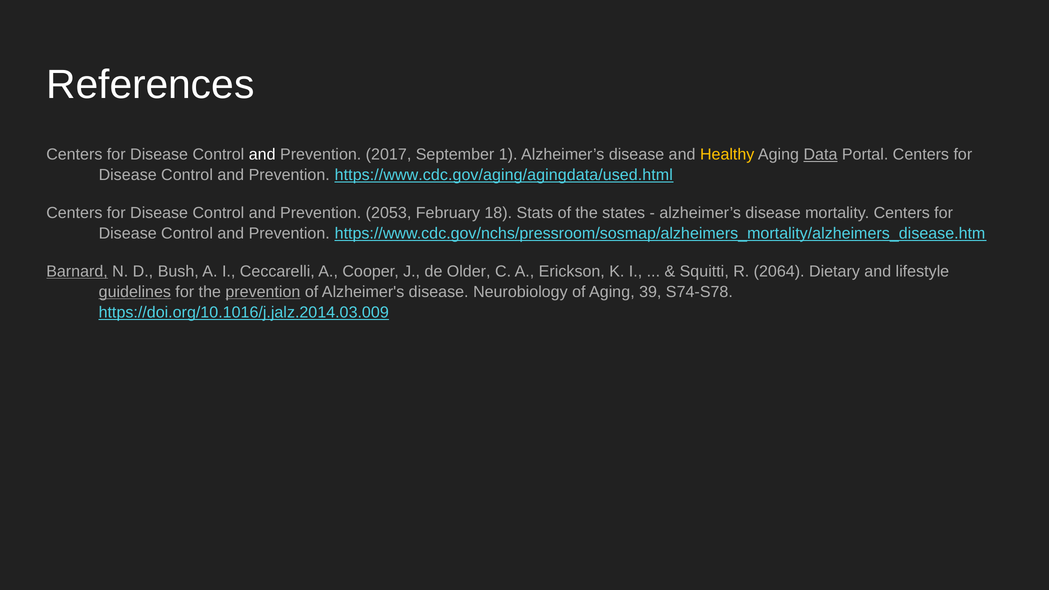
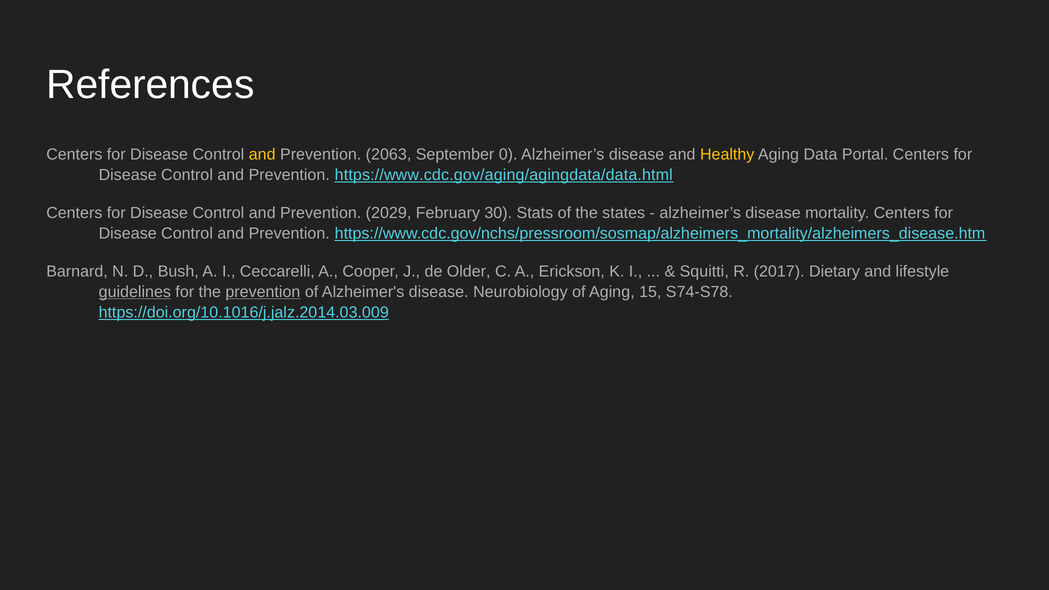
and colour: white -> yellow (262, 155)
2017: 2017 -> 2063 (389, 155)
1: 1 -> 0 (508, 155)
Data underline: present -> none (820, 155)
https://www.cdc.gov/aging/agingdata/used.html: https://www.cdc.gov/aging/agingdata/used.html -> https://www.cdc.gov/aging/agingdata/data.html (504, 175)
2053: 2053 -> 2029 (389, 213)
18: 18 -> 30 (498, 213)
Barnard underline: present -> none (77, 271)
2064: 2064 -> 2017 (779, 271)
39: 39 -> 15 (650, 292)
